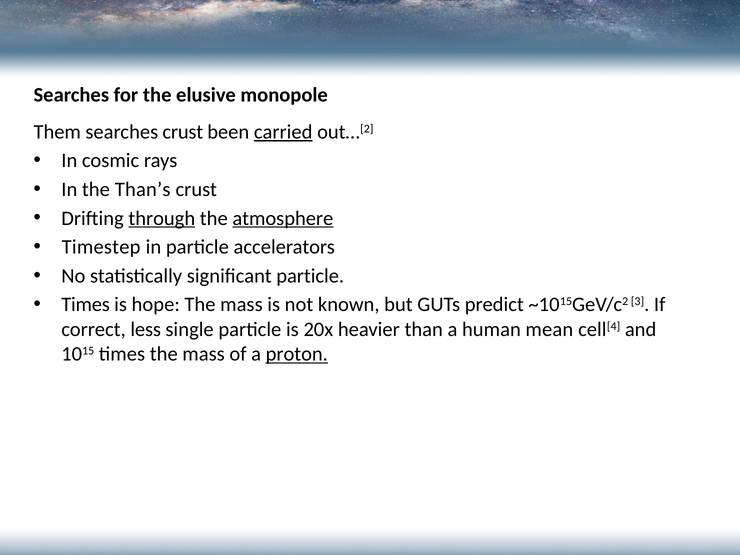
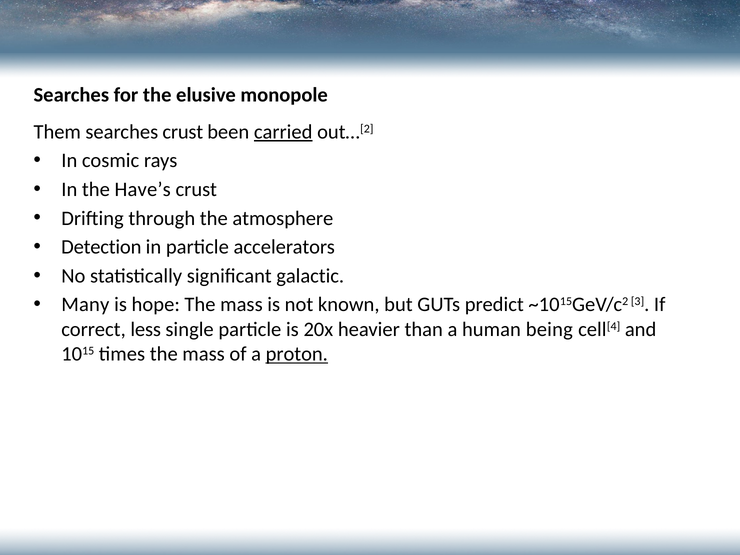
Than’s: Than’s -> Have’s (143, 189)
through underline: present -> none (162, 218)
atmosphere underline: present -> none (283, 218)
Timestep: Timestep -> Detection (101, 247)
significant particle: particle -> galactic (310, 276)
Times: Times -> Many (85, 305)
mean: mean -> being (549, 329)
